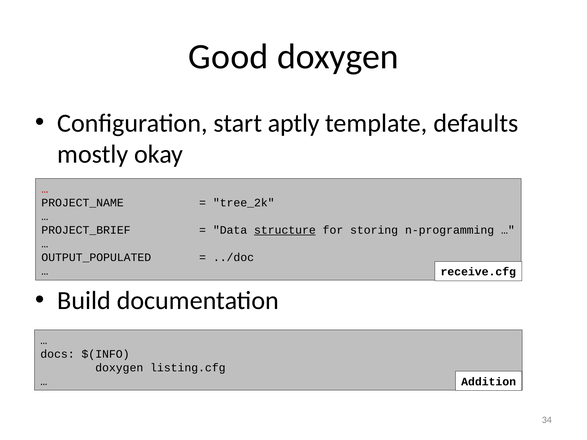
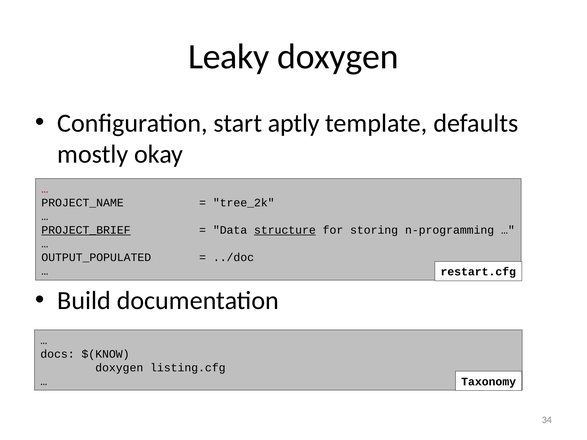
Good: Good -> Leaky (229, 57)
PROJECT_BRIEF underline: none -> present (86, 230)
receive.cfg: receive.cfg -> restart.cfg (478, 272)
$(INFO: $(INFO -> $(KNOW (106, 354)
Addition: Addition -> Taxonomy (489, 382)
